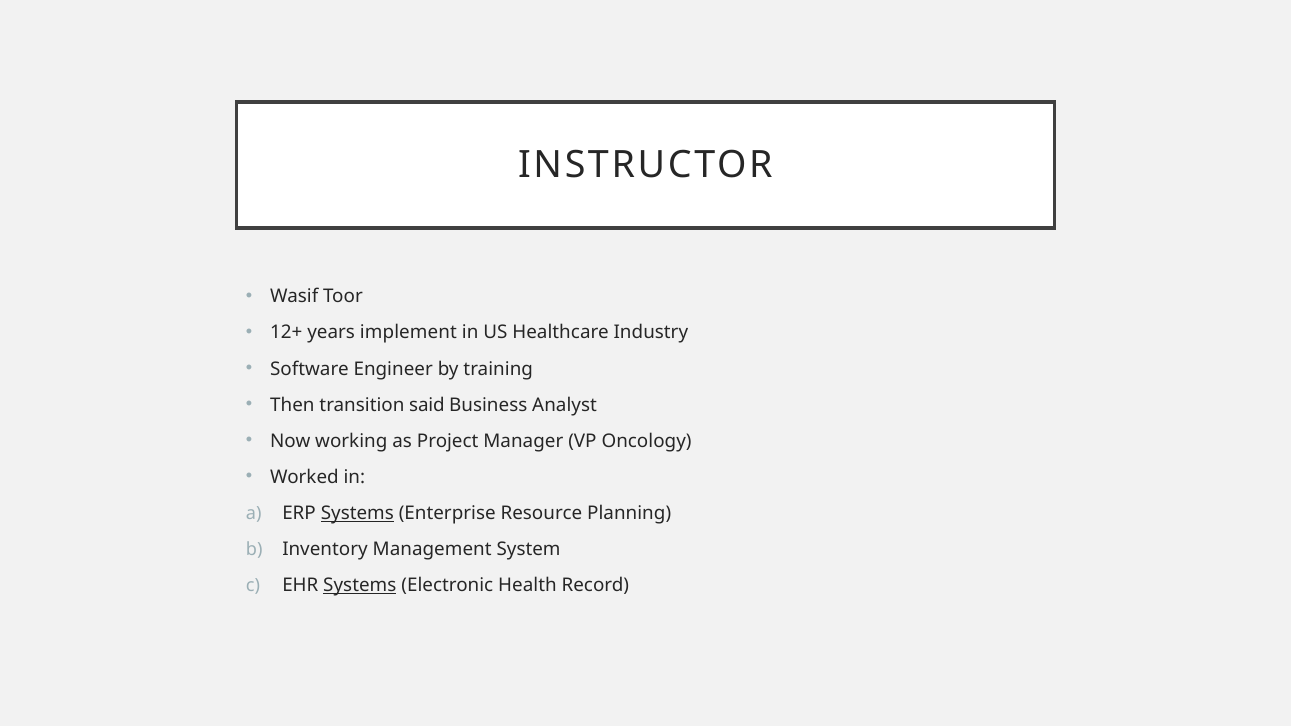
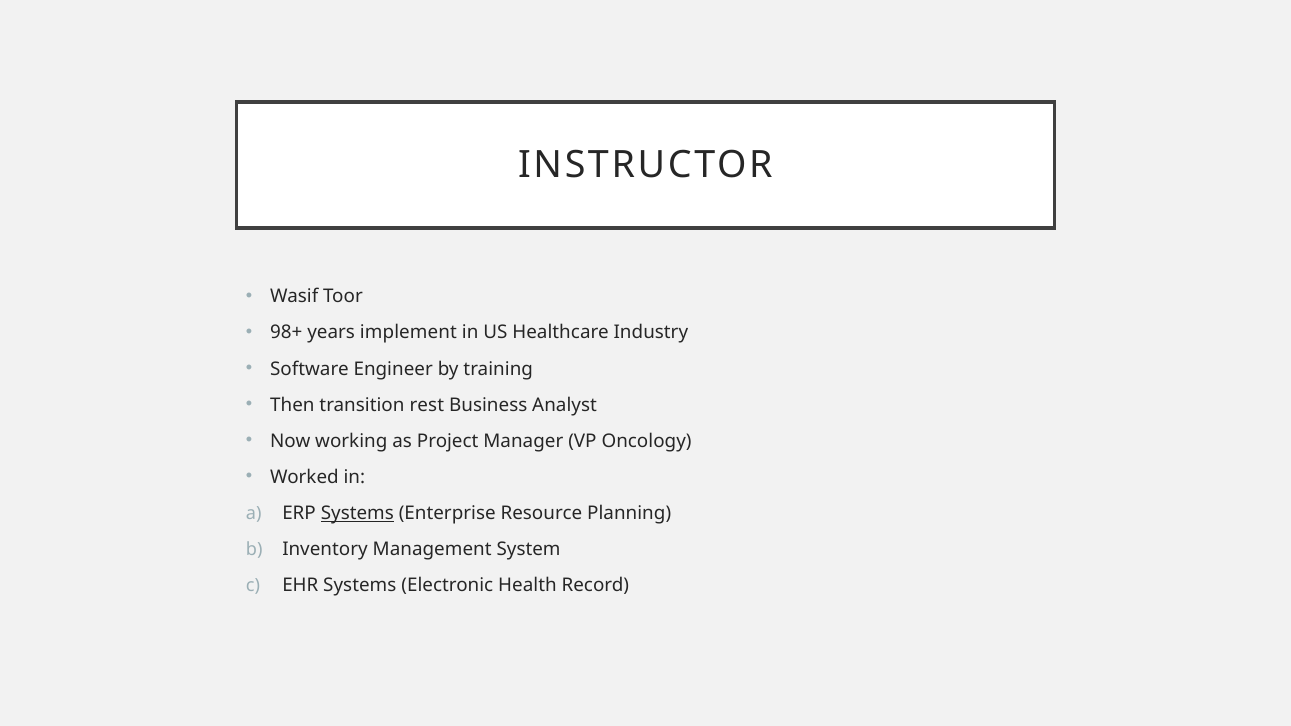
12+: 12+ -> 98+ (286, 333)
said: said -> rest (427, 405)
Systems underline: present -> none (360, 585)
